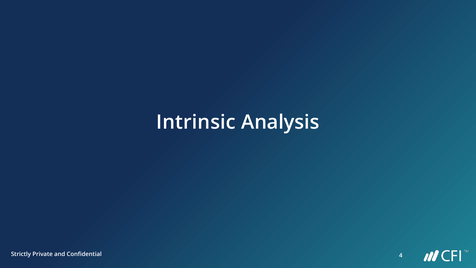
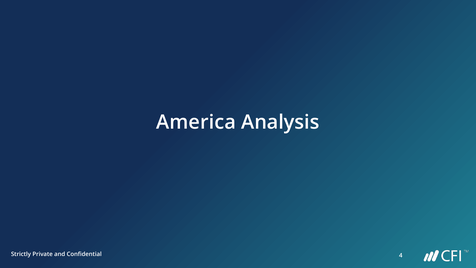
Intrinsic: Intrinsic -> America (196, 122)
